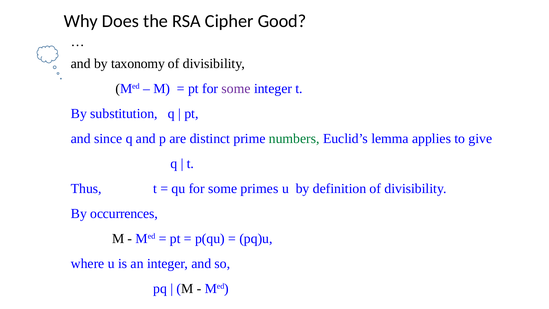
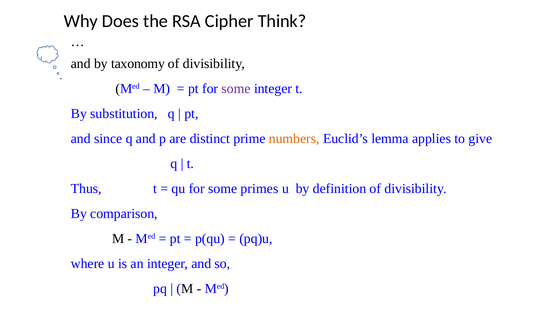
Good: Good -> Think (282, 21)
numbers colour: green -> orange (294, 138)
occurrences: occurrences -> comparison (124, 213)
